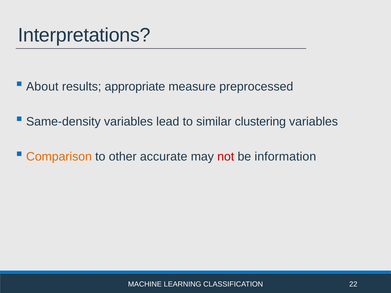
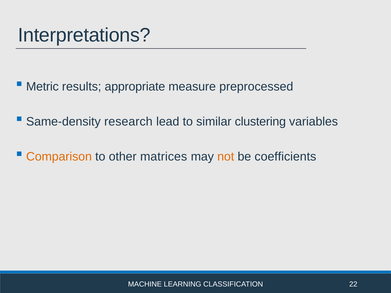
About: About -> Metric (42, 87)
Same-density variables: variables -> research (128, 122)
accurate: accurate -> matrices (164, 157)
not colour: red -> orange (226, 157)
information: information -> coefficients (285, 157)
